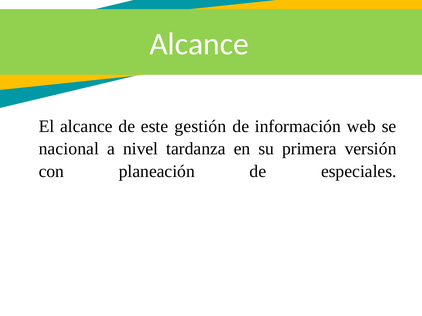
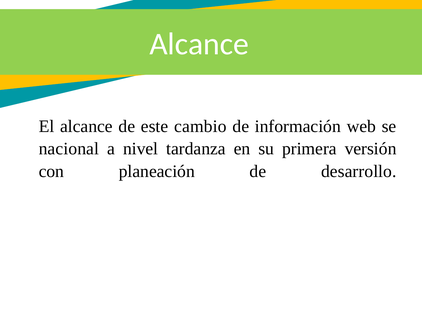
gestión: gestión -> cambio (200, 127)
especiales: especiales -> desarrollo (359, 172)
